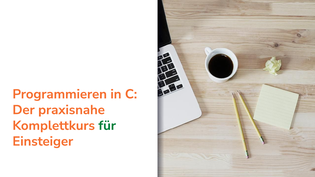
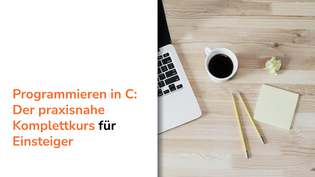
für colour: green -> black (107, 126)
